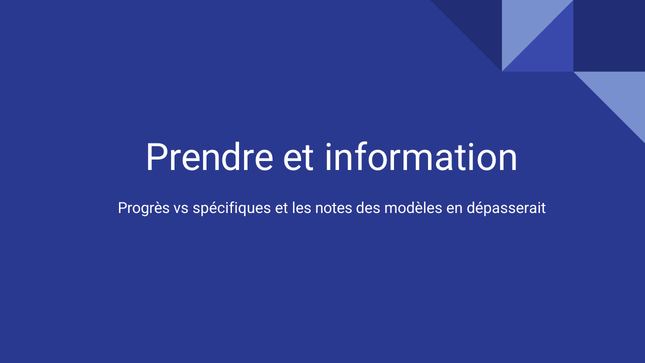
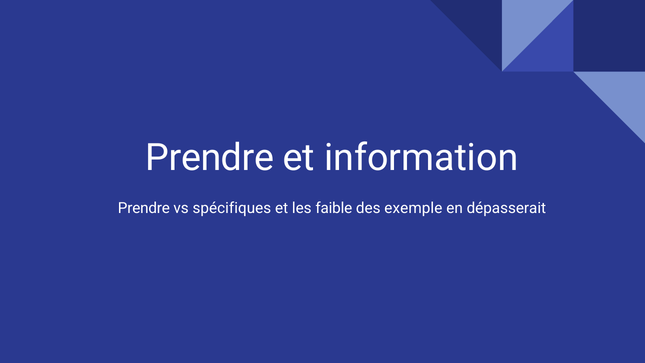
Progrès: Progrès -> Prendre (144, 208)
notes: notes -> faible (334, 208)
modèles: modèles -> exemple (413, 208)
